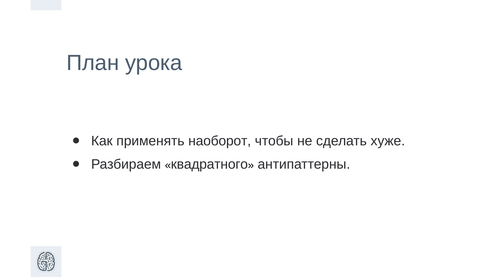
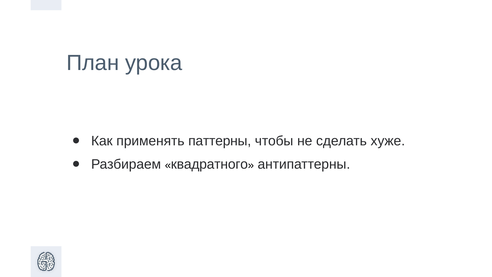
наоборот: наоборот -> паттерны (220, 141)
